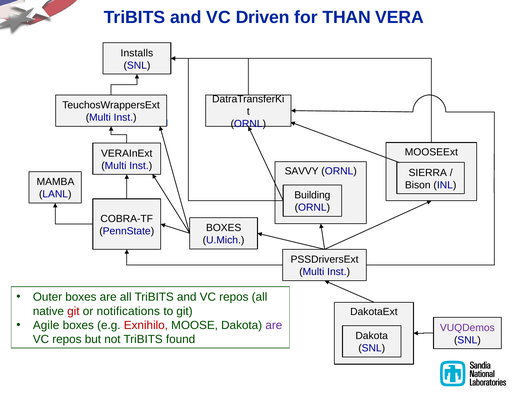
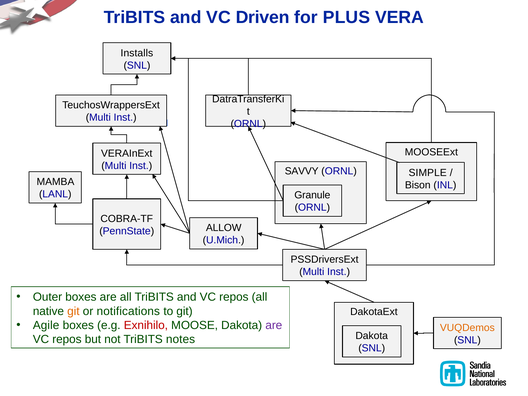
THAN: THAN -> PLUS (346, 17)
SIERRA: SIERRA -> SIMPLE (428, 173)
Building: Building -> Granule (312, 195)
PennState BOXES: BOXES -> ALLOW (224, 228)
git colour: red -> orange (73, 311)
VUQDemos colour: purple -> orange (467, 328)
found: found -> notes (181, 339)
